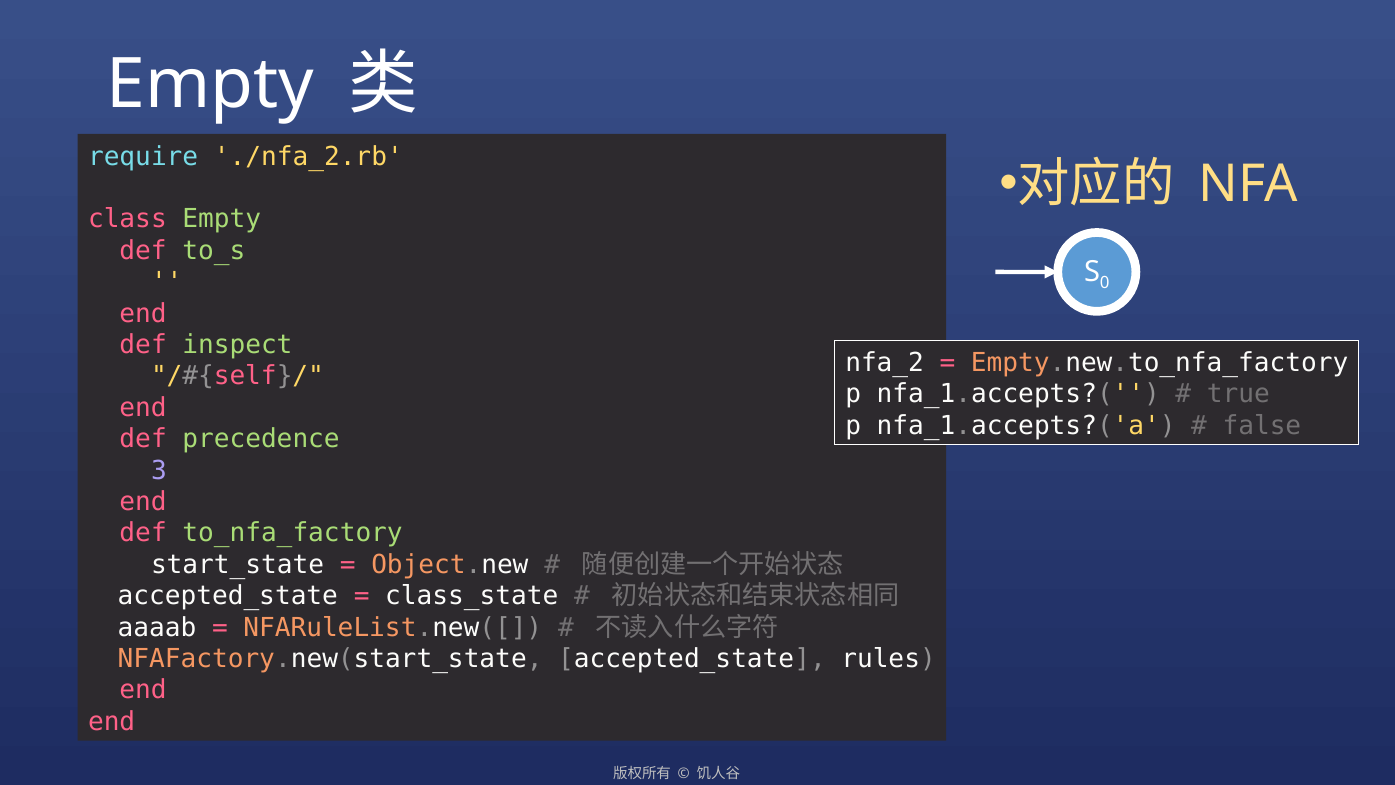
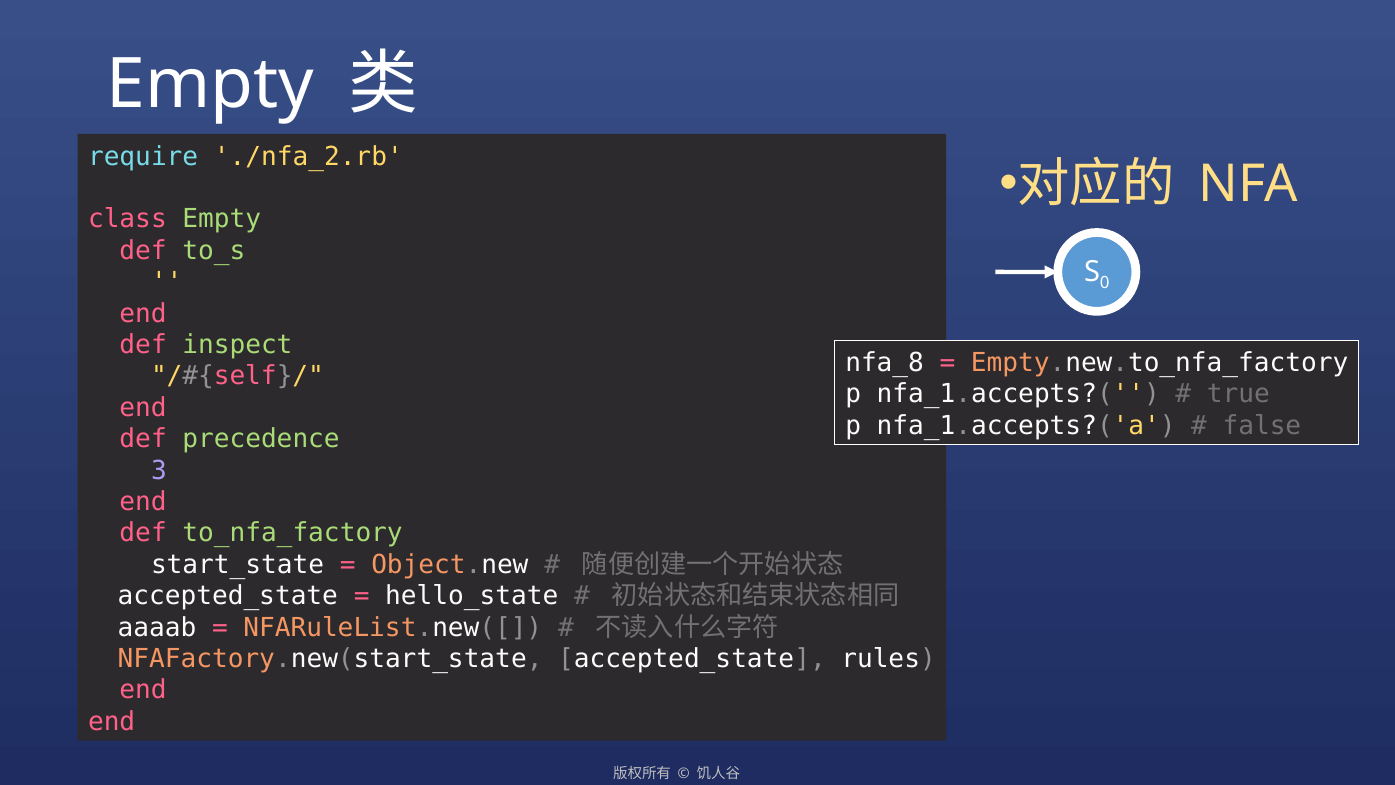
nfa_2: nfa_2 -> nfa_8 (885, 363)
class_state: class_state -> hello_state (472, 596)
